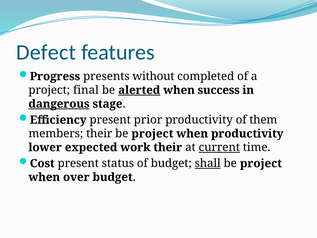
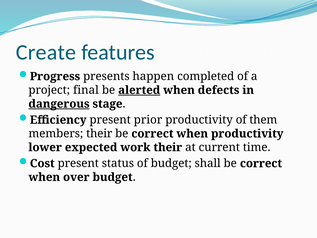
Defect: Defect -> Create (46, 52)
without: without -> happen (153, 76)
success: success -> defects (219, 90)
project: project -> correct (152, 134)
current underline: present -> none (219, 147)
shall underline: present -> none (208, 163)
project: project -> correct (261, 163)
